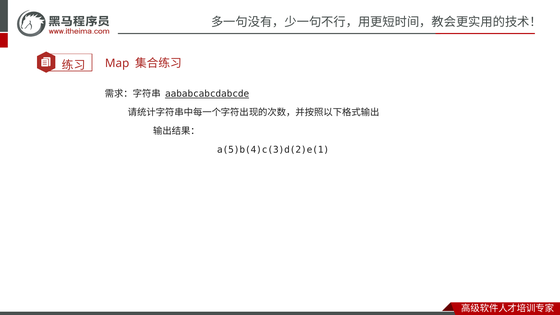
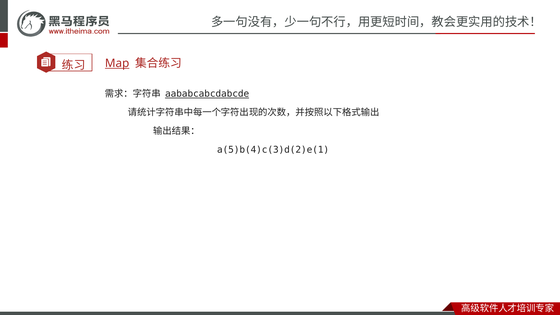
Map underline: none -> present (117, 63)
